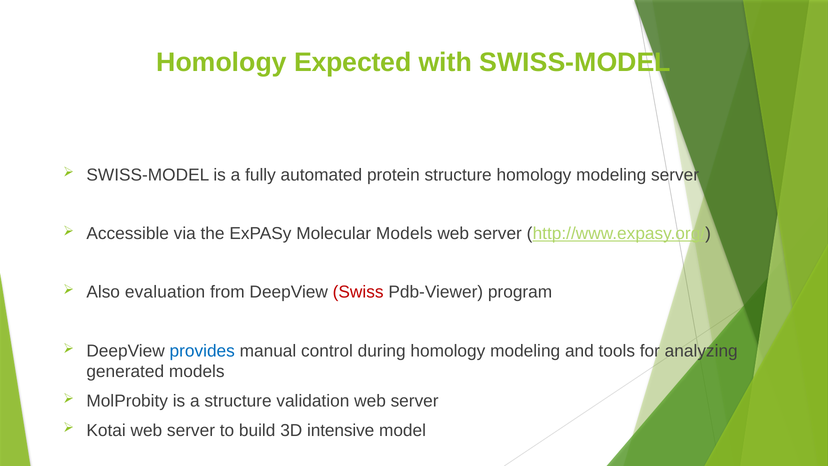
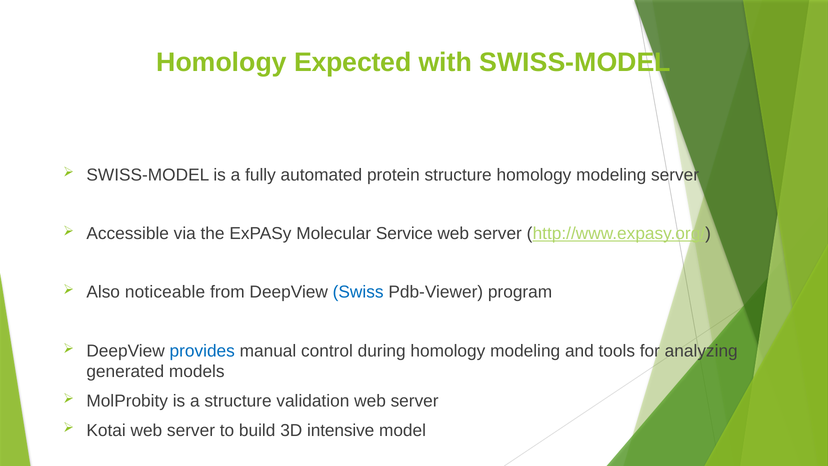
Molecular Models: Models -> Service (404, 233)
evaluation: evaluation -> noticeable (165, 292)
Swiss colour: red -> blue (358, 292)
